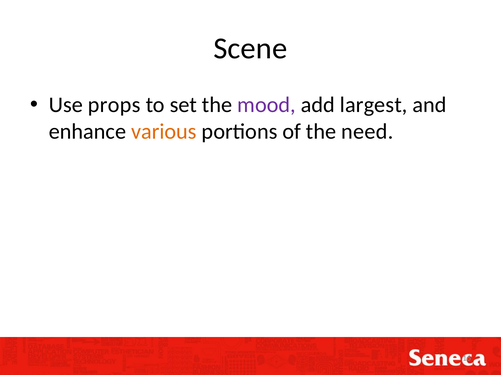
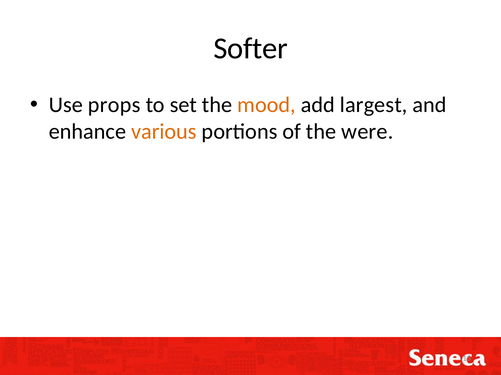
Scene: Scene -> Softer (251, 48)
mood colour: purple -> orange (267, 105)
need: need -> were (367, 132)
